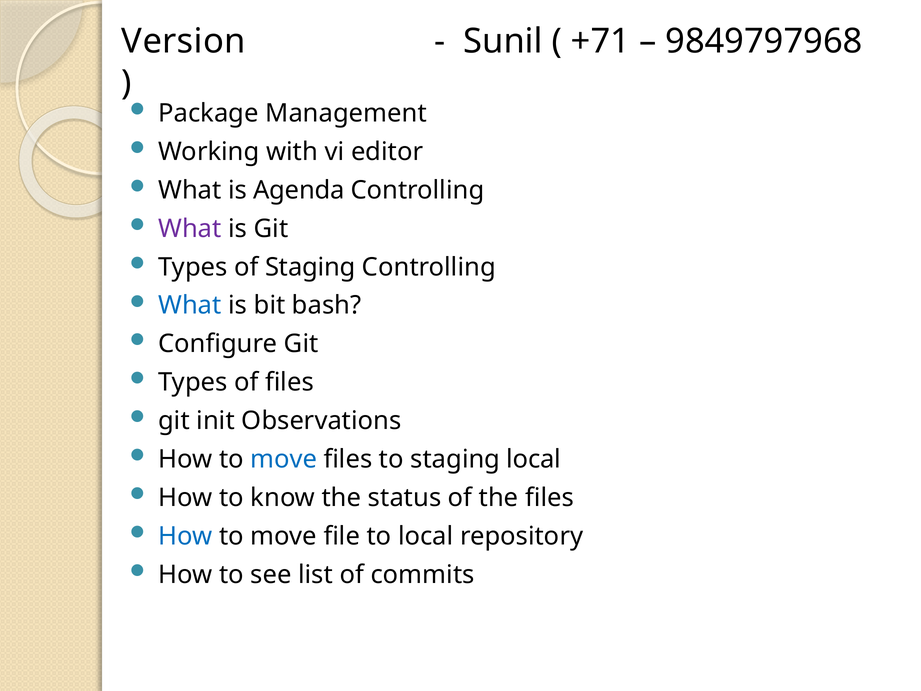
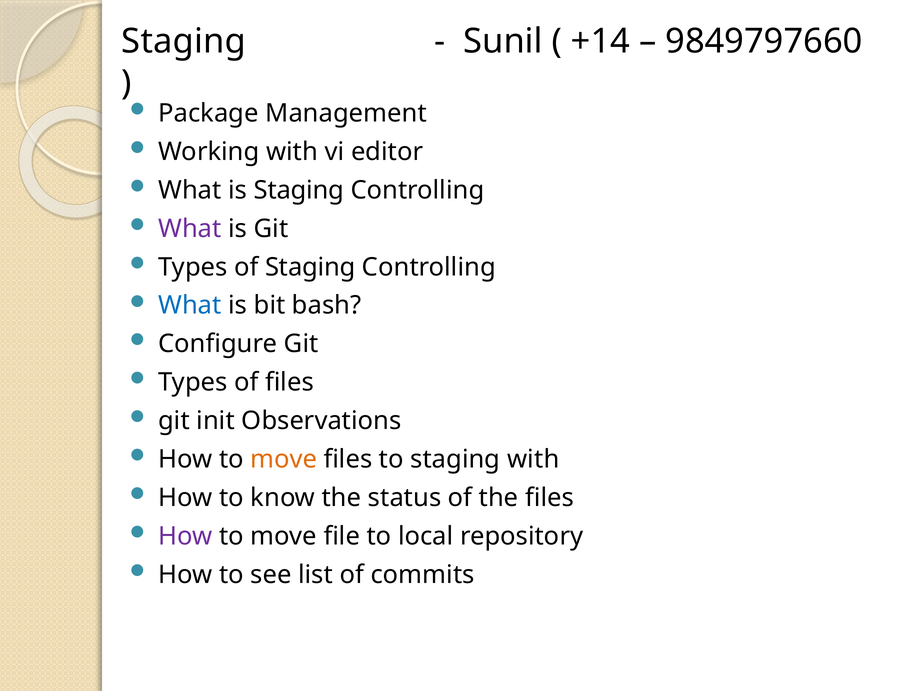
Version: Version -> Staging (184, 41)
+71: +71 -> +14 (600, 41)
9849797968: 9849797968 -> 9849797660 (764, 41)
is Agenda: Agenda -> Staging (299, 190)
move colour: blue -> orange (284, 459)
staging local: local -> with (533, 459)
How colour: blue -> purple (185, 536)
